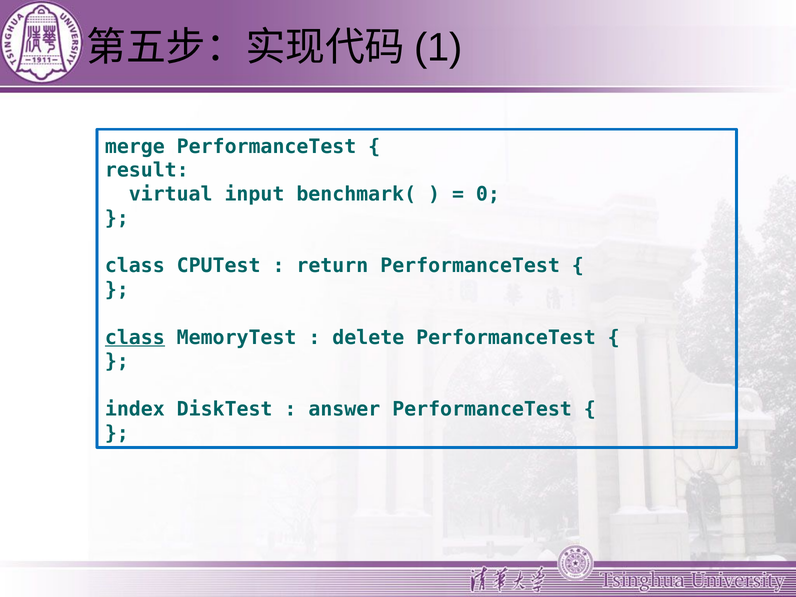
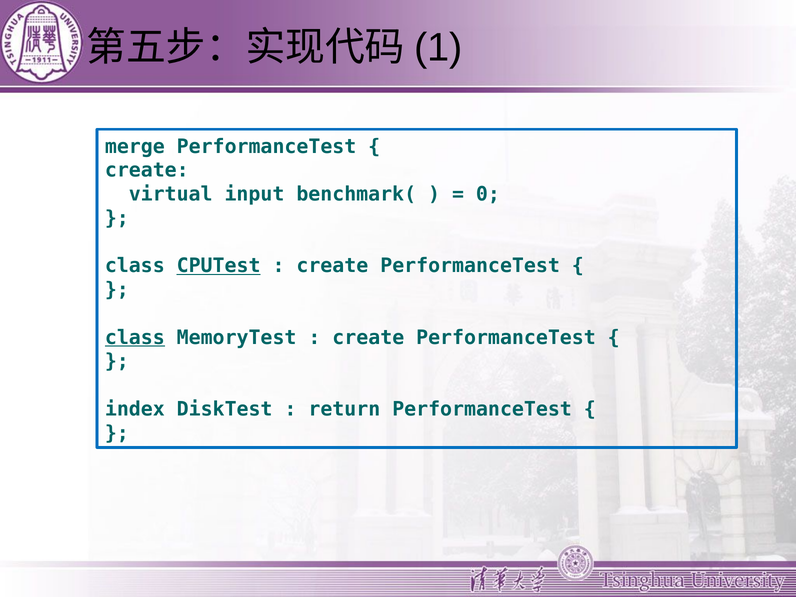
result: result -> create (147, 170)
CPUTest underline: none -> present (219, 266)
return: return -> create (332, 266)
delete: delete -> create (368, 337)
answer: answer -> return (344, 409)
